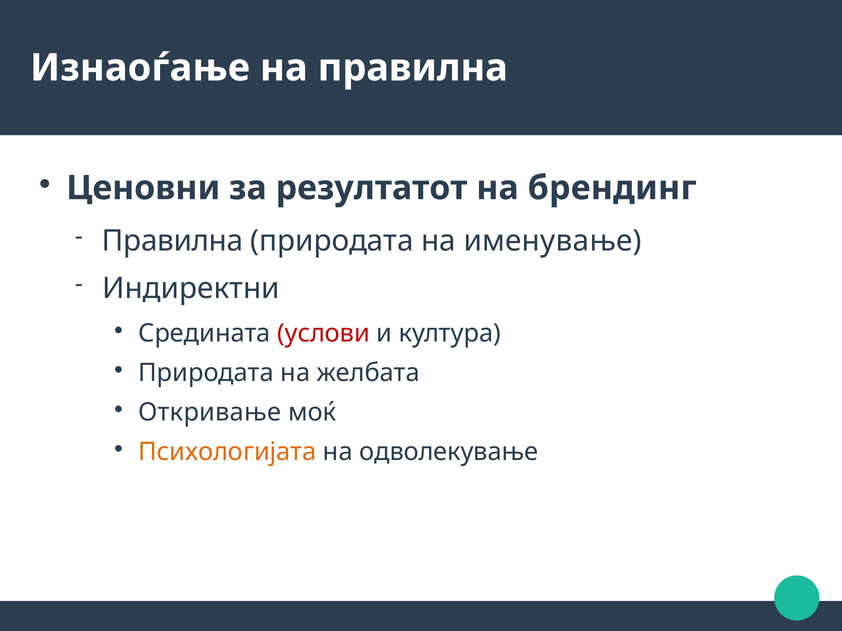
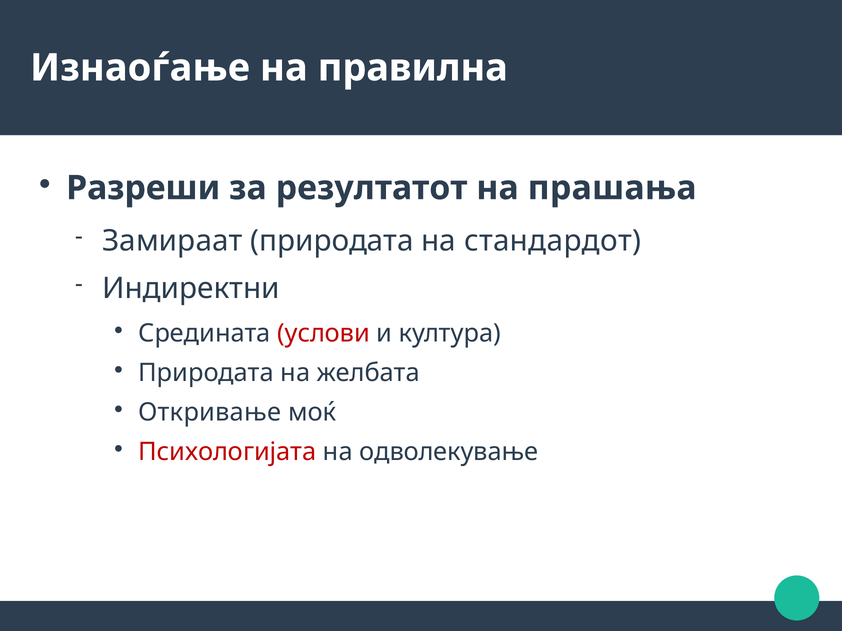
Ценовни: Ценовни -> Разреши (143, 188)
брендинг: брендинг -> прашања (612, 188)
Правилна: Правилна -> Замираат (172, 241)
именување: именување -> стандардот (553, 241)
Психологијата colour: orange -> red (227, 452)
